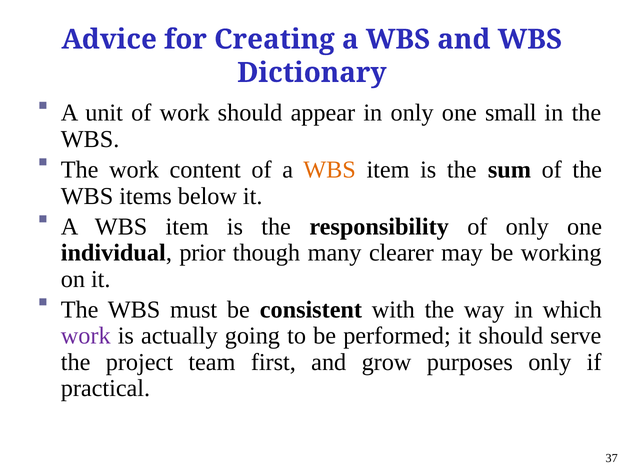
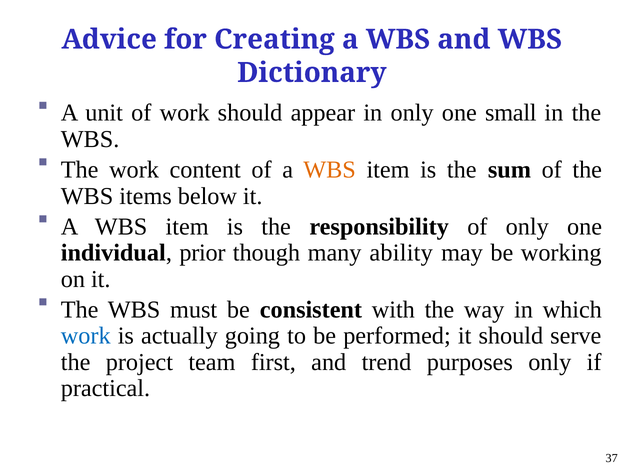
clearer: clearer -> ability (401, 253)
work colour: purple -> blue (86, 336)
grow: grow -> trend (386, 362)
